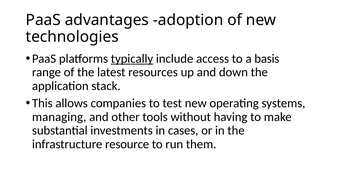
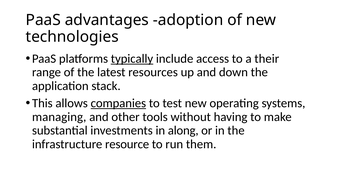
basis: basis -> their (267, 58)
companies underline: none -> present (118, 103)
cases: cases -> along (183, 130)
